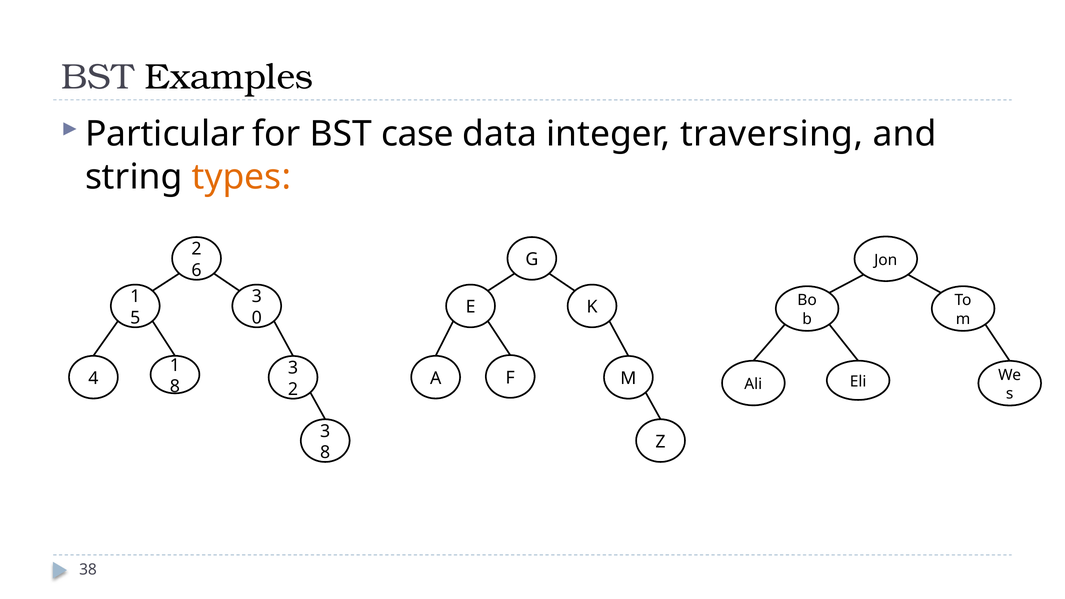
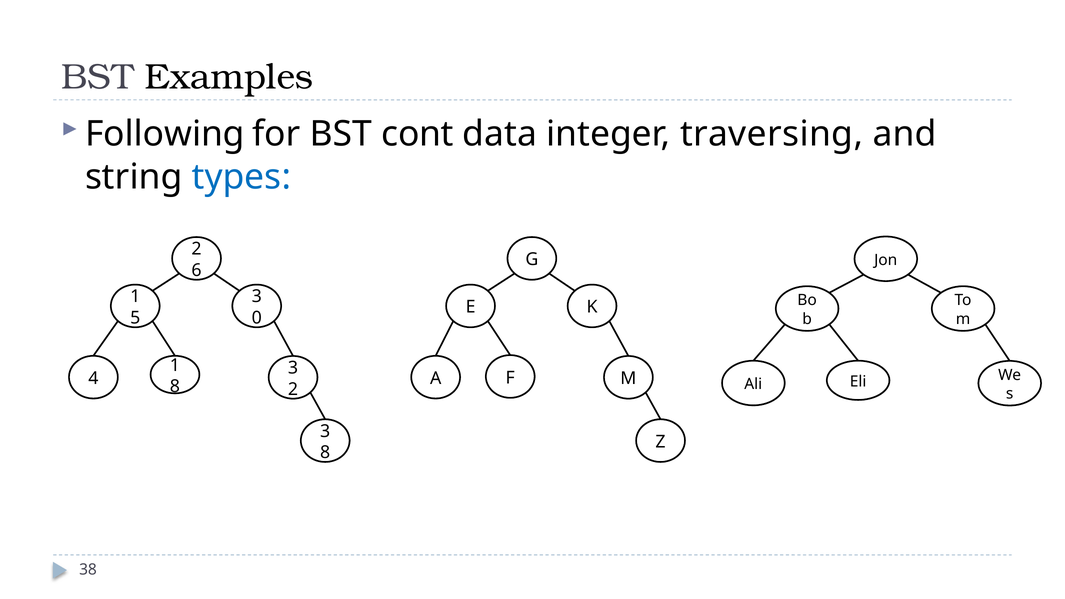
Particular: Particular -> Following (165, 134)
case: case -> cont (417, 134)
types colour: orange -> blue (241, 177)
